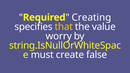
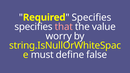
Creating: Creating -> Specifies (91, 17)
that colour: yellow -> pink (64, 27)
create: create -> define (70, 55)
